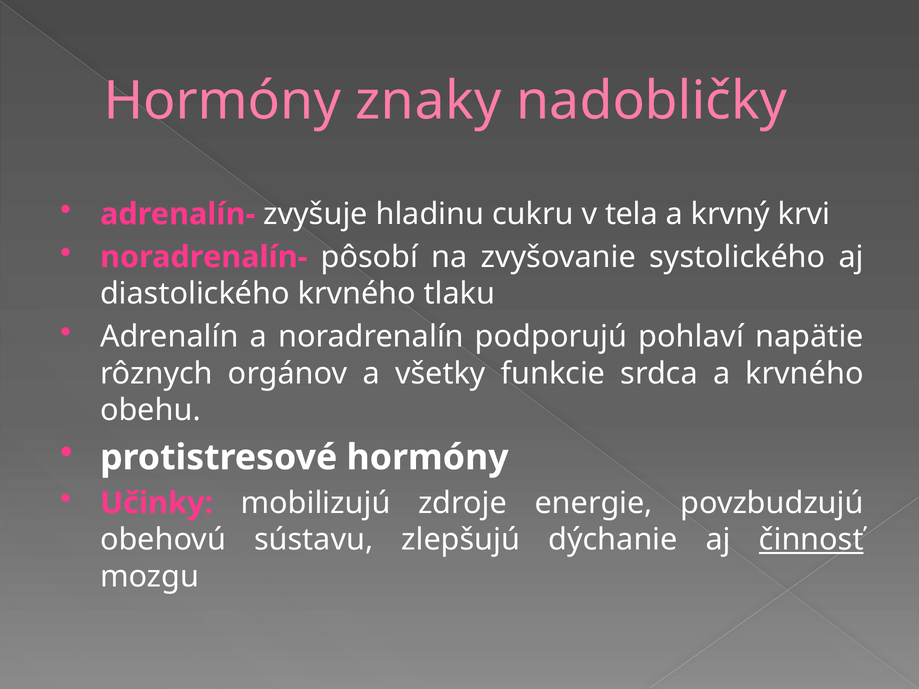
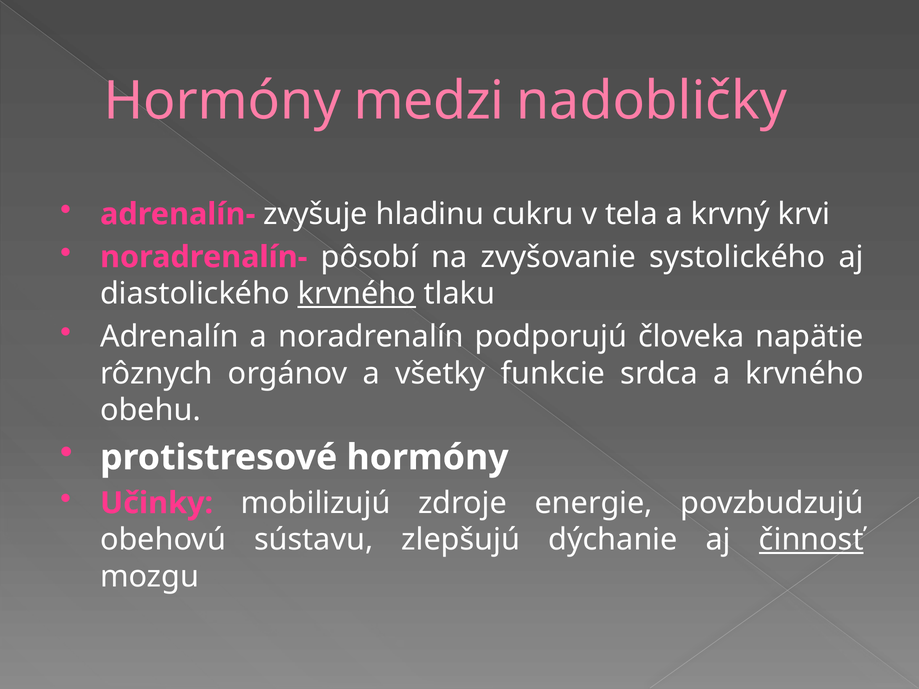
znaky: znaky -> medzi (429, 101)
krvného underline: none -> present (357, 294)
pohlaví: pohlaví -> človeka (691, 337)
